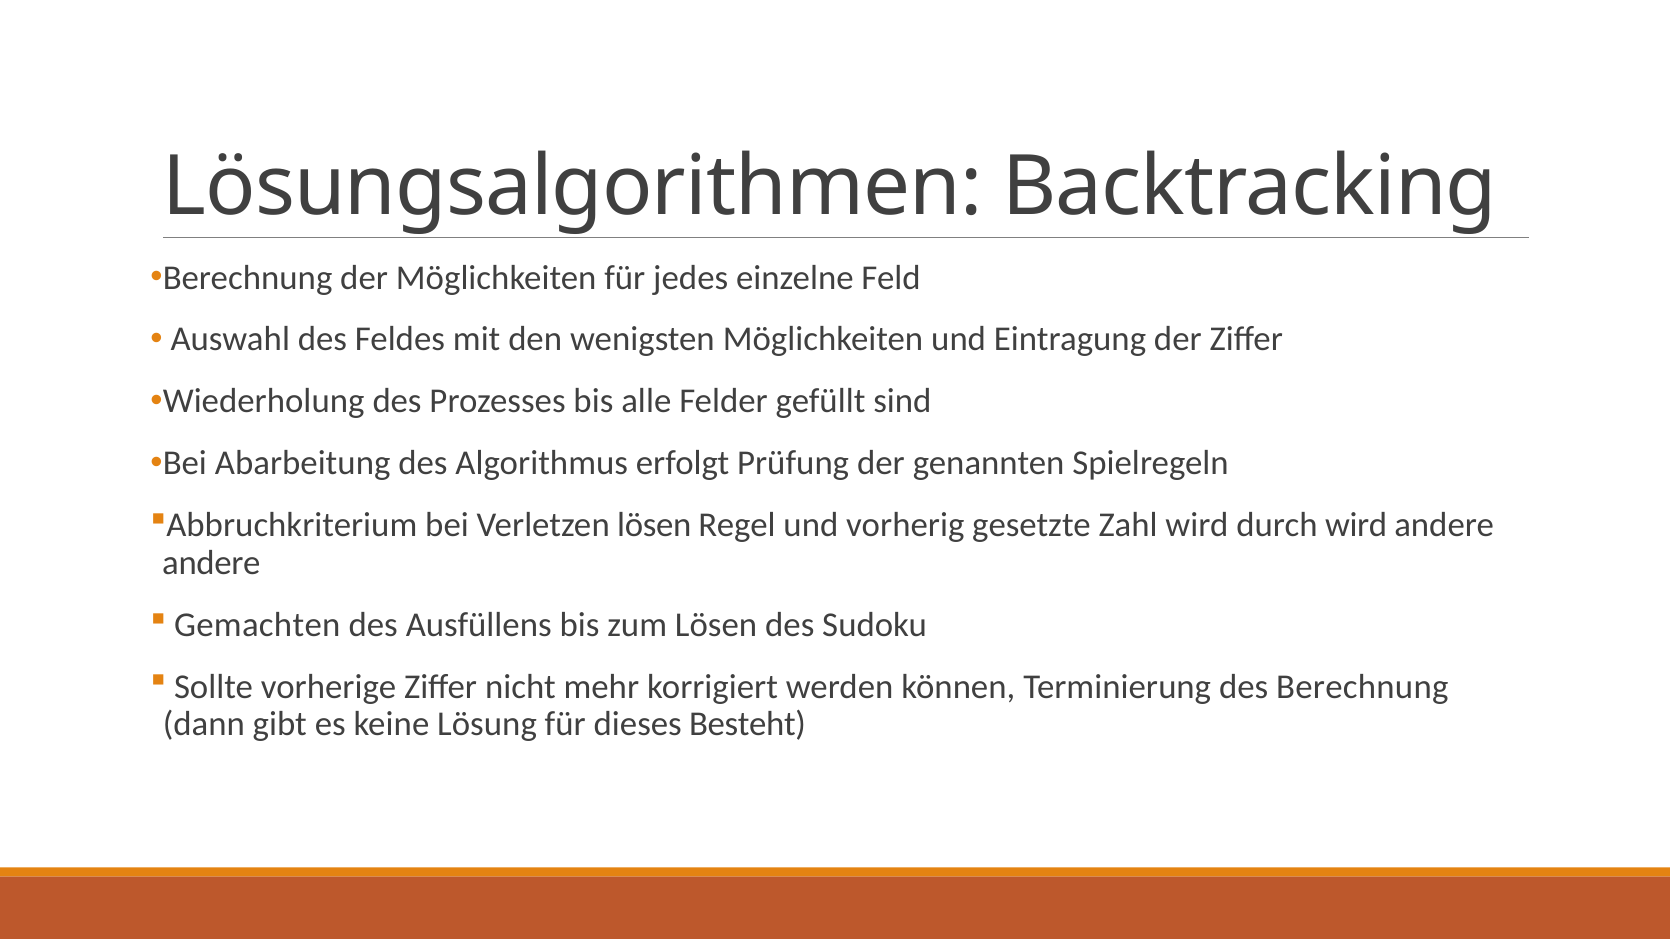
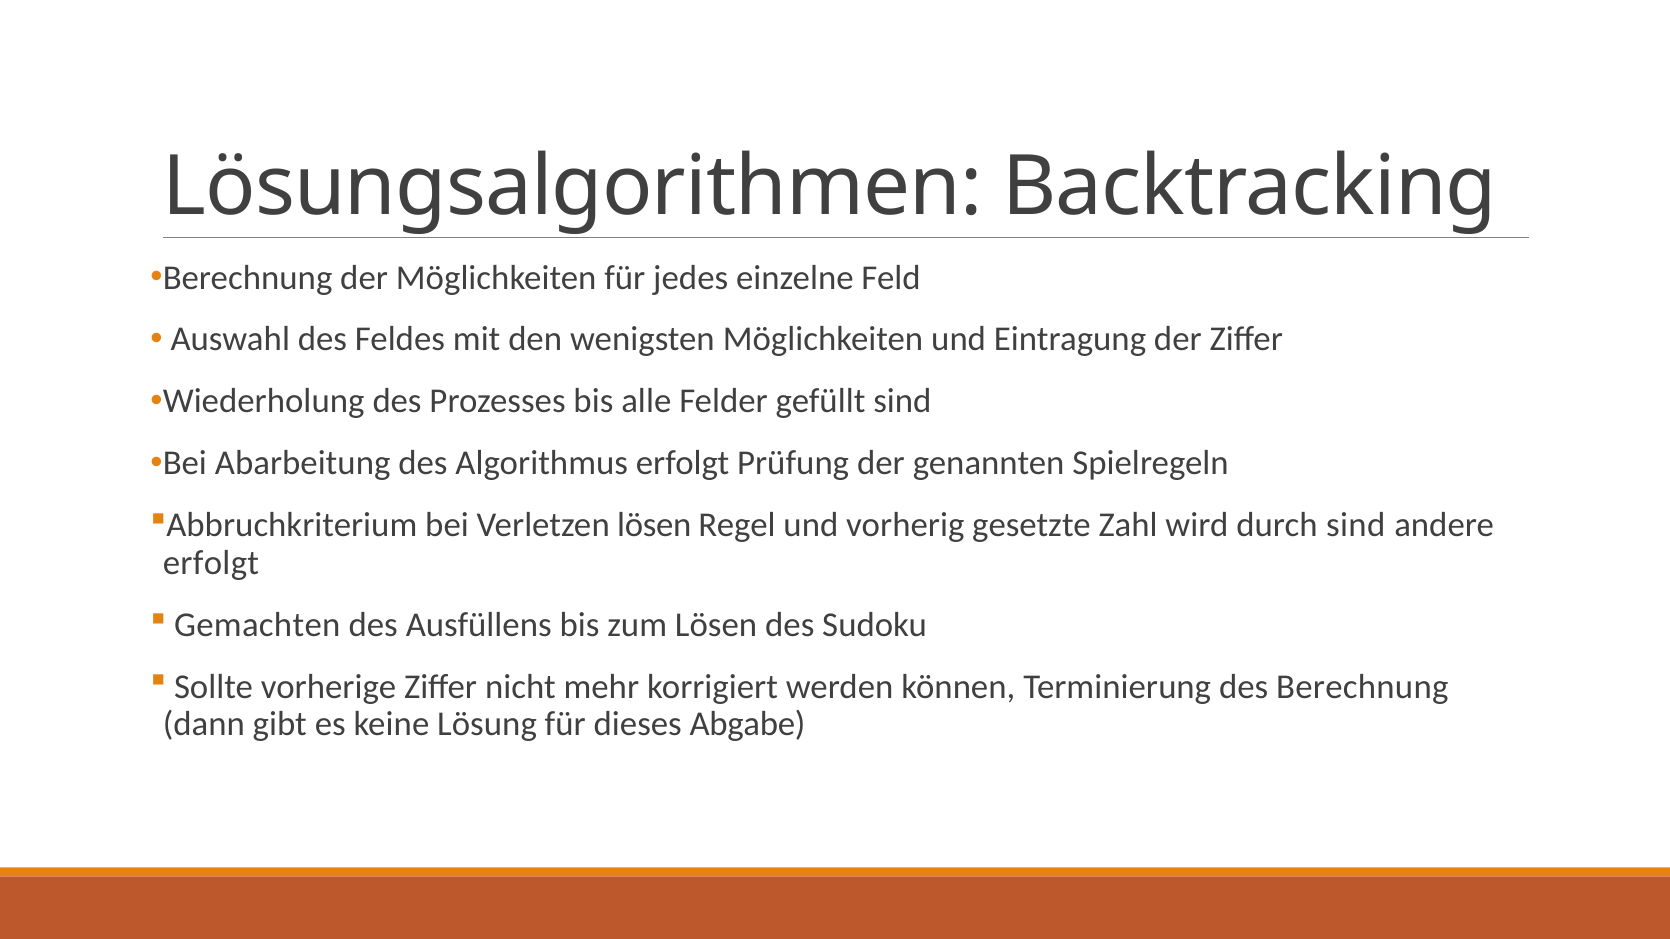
durch wird: wird -> sind (1356, 525)
andere: andere -> erfolgt (211, 563)
Besteht: Besteht -> Abgabe (748, 724)
